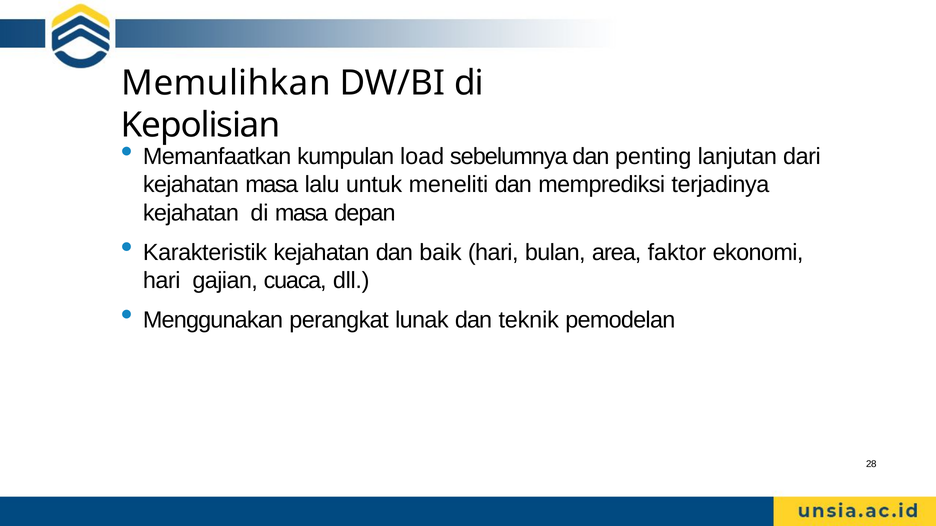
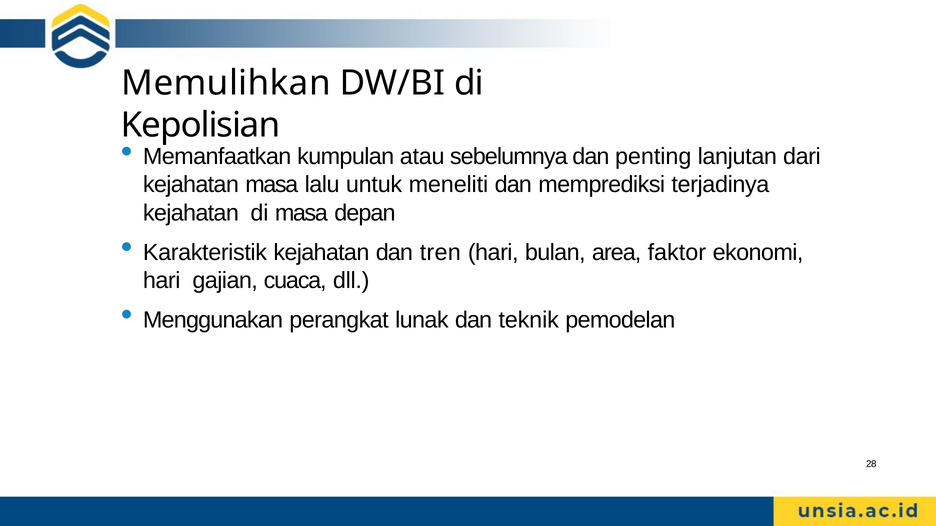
load: load -> atau (422, 157)
baik: baik -> tren (440, 253)
